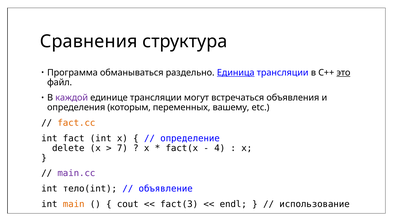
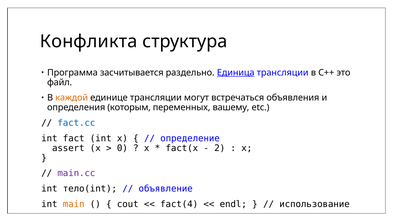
Сравнения: Сравнения -> Конфликта (89, 41)
обманываться: обманываться -> засчитывается (132, 73)
это underline: present -> none (343, 73)
каждой colour: purple -> orange (72, 98)
fact.cc colour: orange -> blue (76, 123)
delete: delete -> assert (68, 148)
7: 7 -> 0 (122, 148)
4: 4 -> 2 (220, 148)
fact(3: fact(3 -> fact(4 (179, 204)
